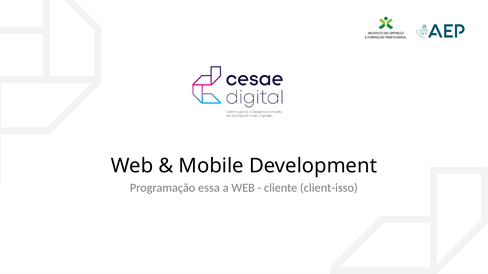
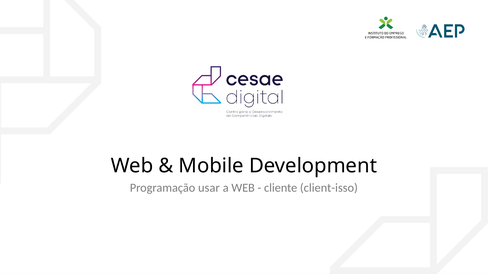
essa: essa -> usar (209, 188)
